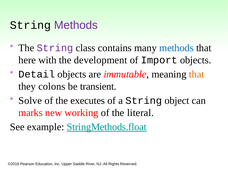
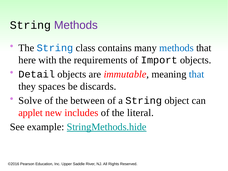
String colour: purple -> blue (55, 48)
development: development -> requirements (101, 60)
that colour: orange -> blue (197, 74)
colons: colons -> spaces (52, 86)
transient: transient -> discards (98, 86)
executes: executes -> between (88, 101)
marks: marks -> applet (31, 113)
working: working -> includes (81, 113)
StringMethods.float: StringMethods.float -> StringMethods.hide (107, 127)
